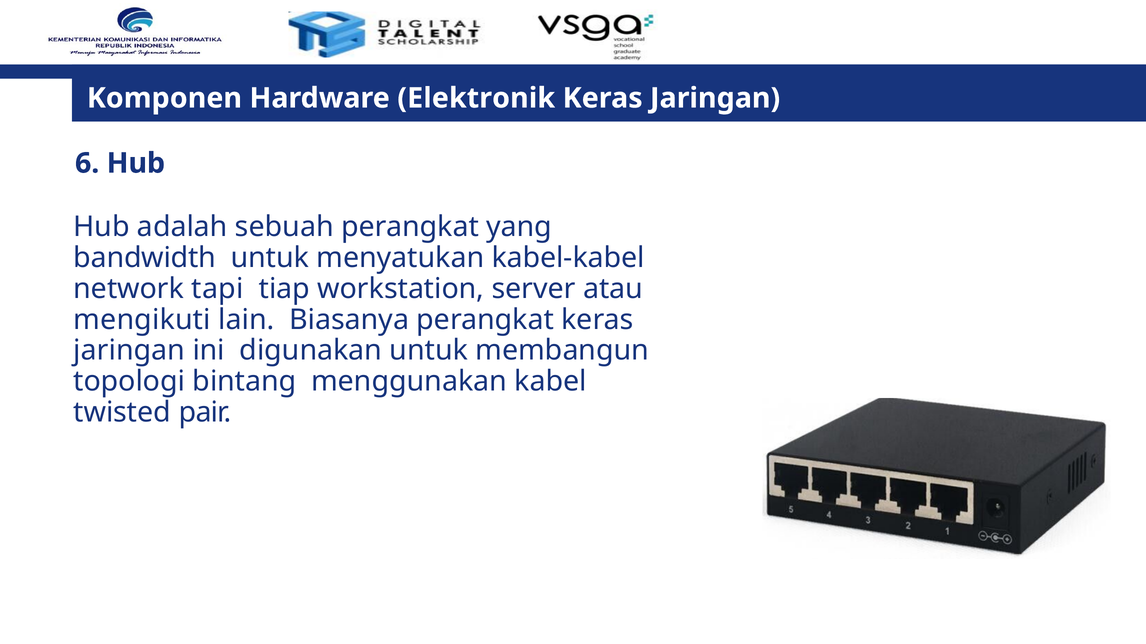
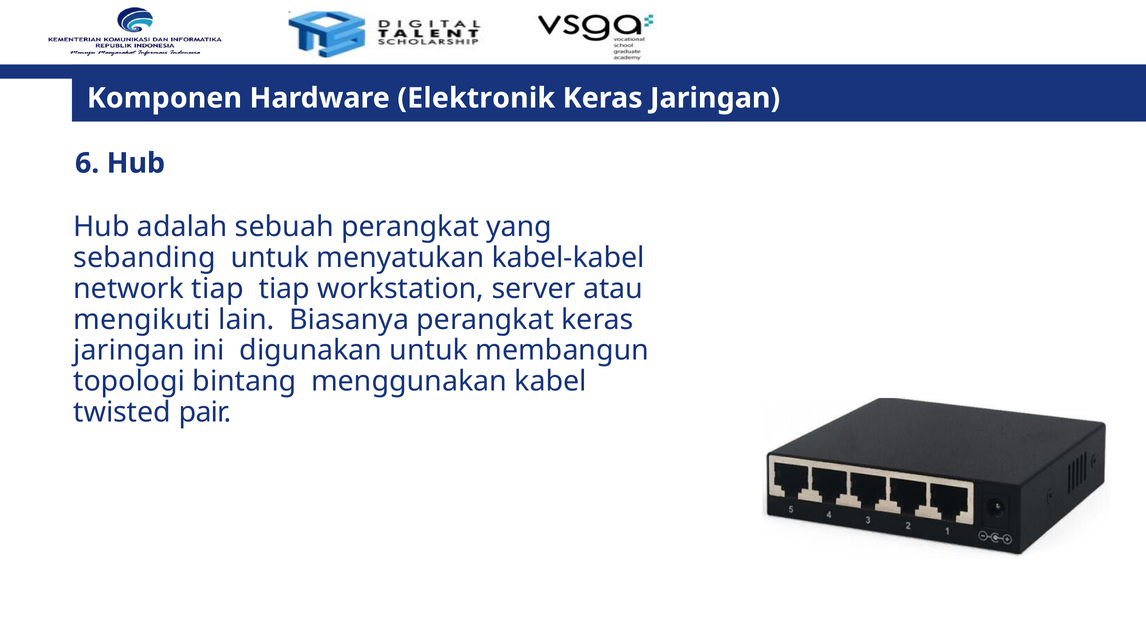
bandwidth: bandwidth -> sebanding (145, 258)
network tapi: tapi -> tiap (218, 289)
